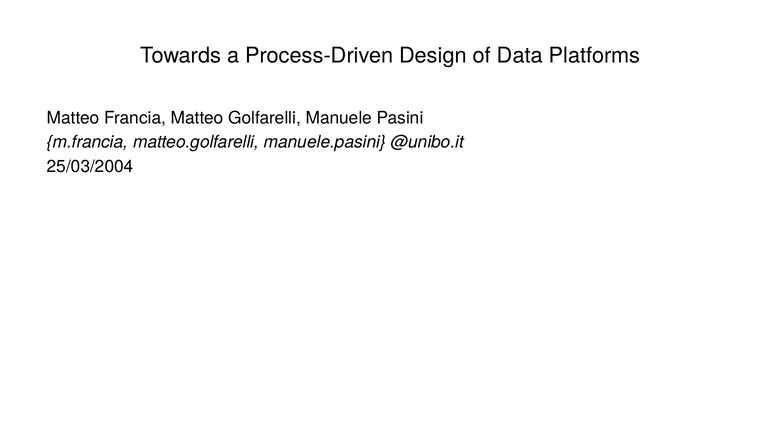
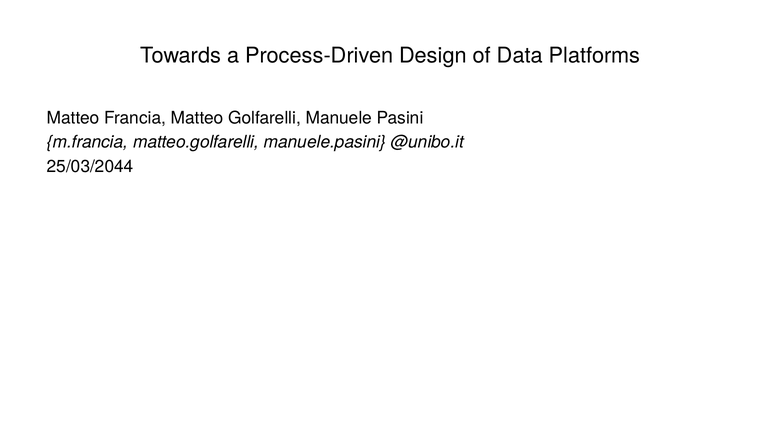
25/03/2004: 25/03/2004 -> 25/03/2044 (90, 167)
